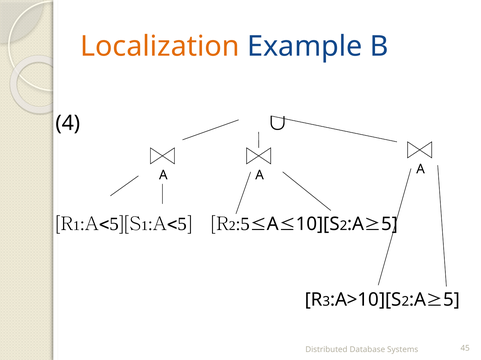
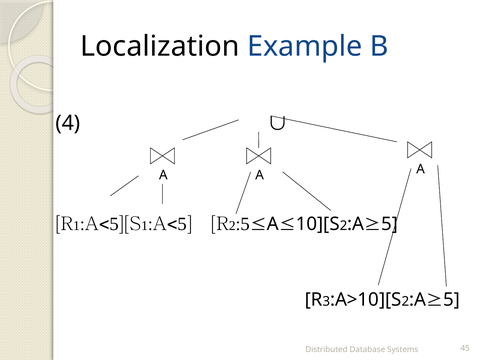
Localization colour: orange -> black (160, 47)
